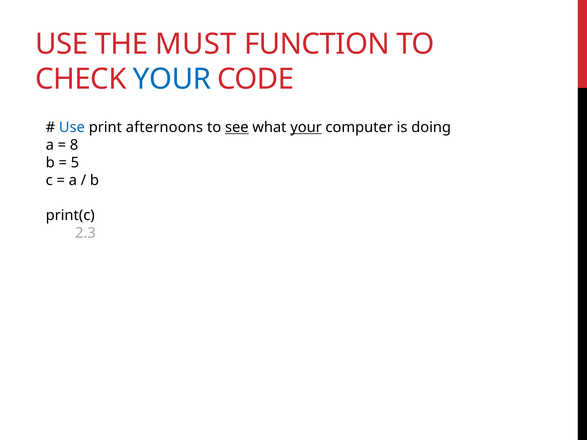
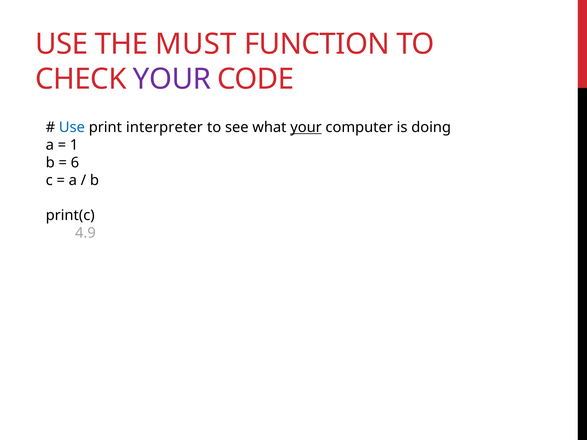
YOUR colour: blue -> purple (172, 79)
afternoons: afternoons -> interpreter (164, 127)
see underline: present -> none (237, 127)
8: 8 -> 1 (74, 145)
5: 5 -> 6 (75, 163)
2.3: 2.3 -> 4.9 (85, 233)
